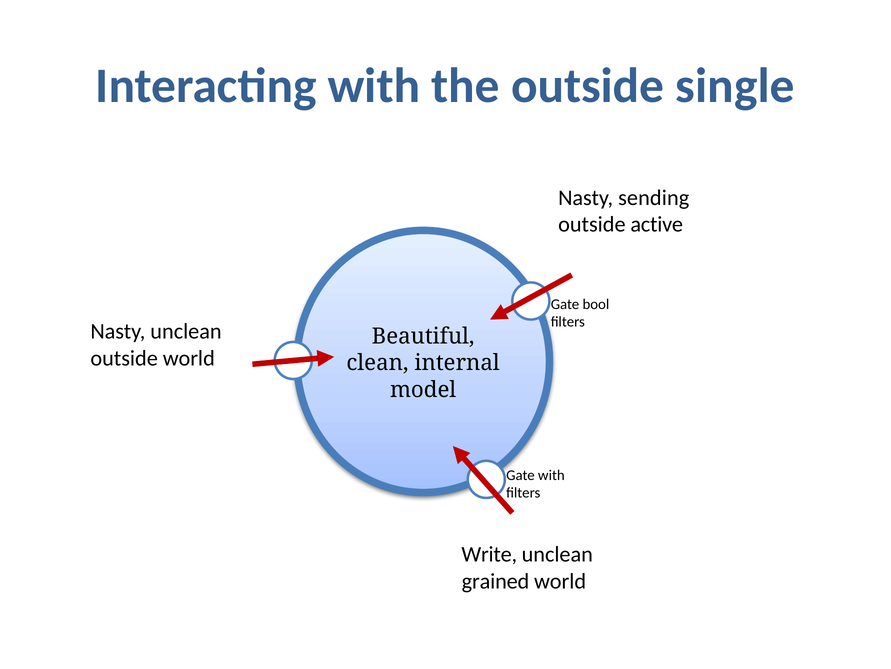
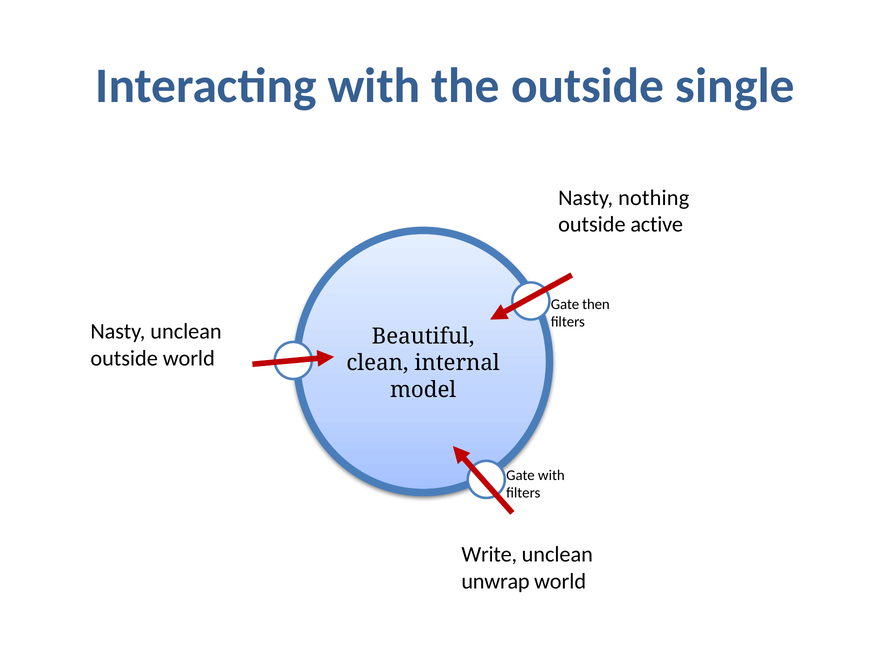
sending: sending -> nothing (654, 197)
bool: bool -> then (596, 304)
grained: grained -> unwrap (496, 581)
